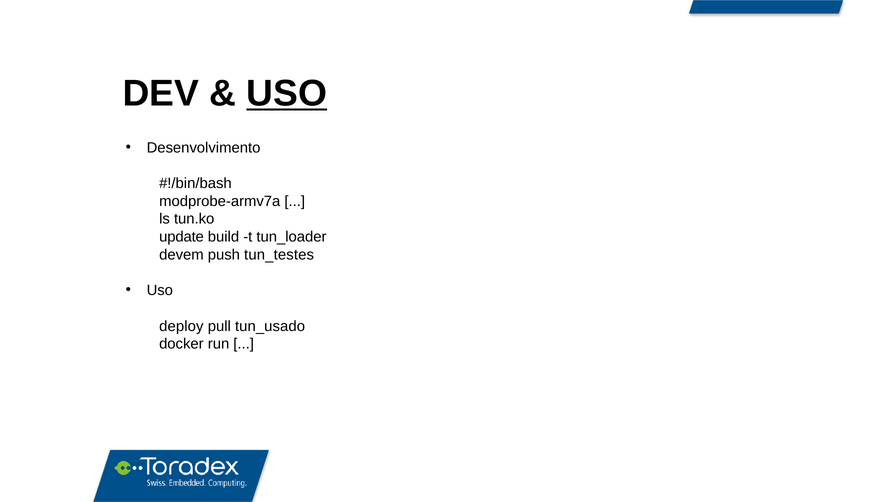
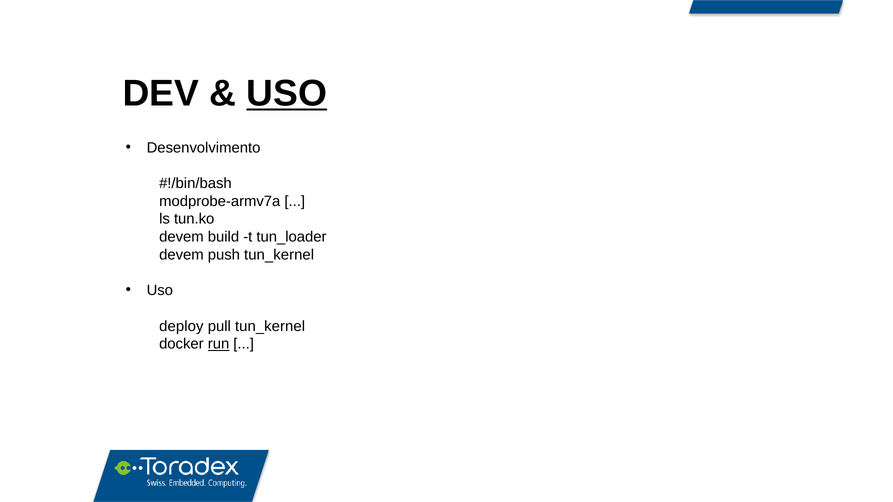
update: update -> devem (181, 237)
push tun_testes: tun_testes -> tun_kernel (279, 255)
pull tun_usado: tun_usado -> tun_kernel (270, 326)
run underline: none -> present (219, 344)
